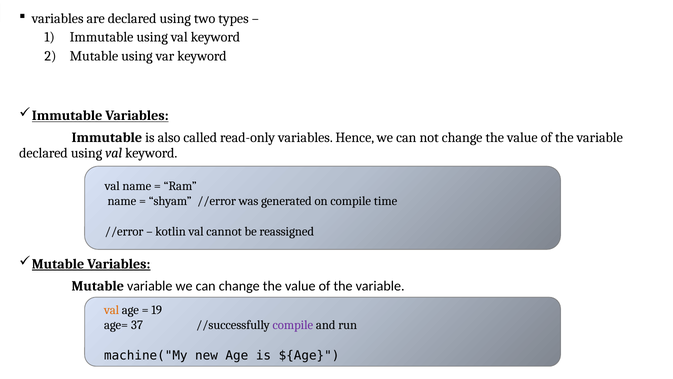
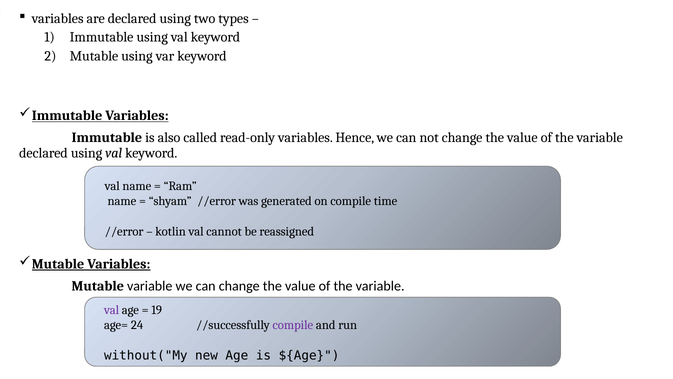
val colour: orange -> purple (112, 309)
37: 37 -> 24 (137, 325)
machine("My: machine("My -> without("My (146, 355)
